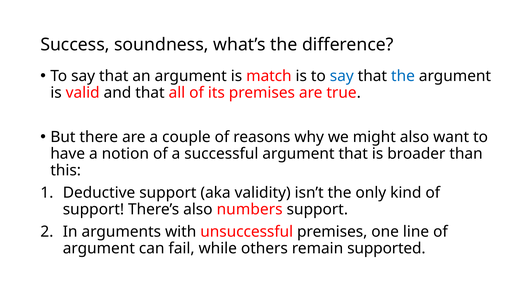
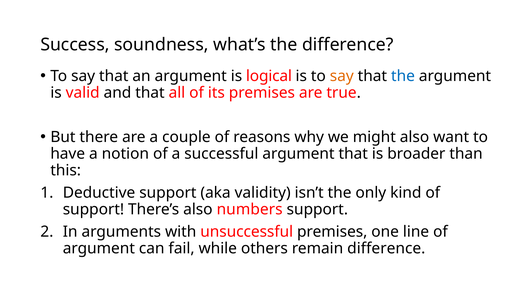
match: match -> logical (269, 76)
say colour: blue -> orange (342, 76)
remain supported: supported -> difference (386, 248)
